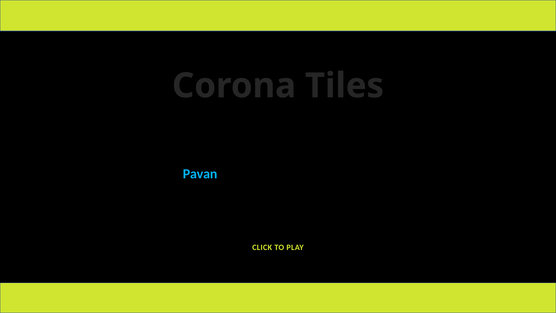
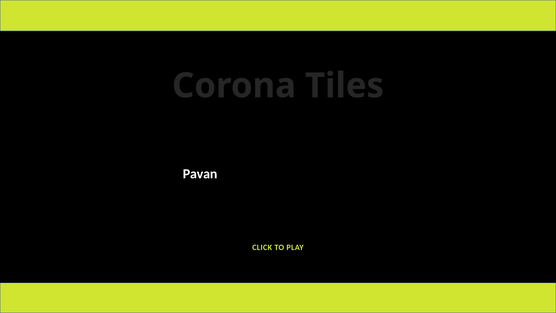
Pavan colour: light blue -> white (200, 174)
